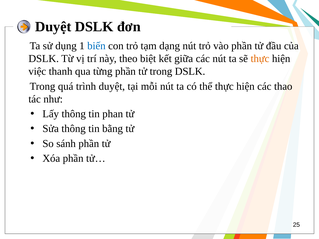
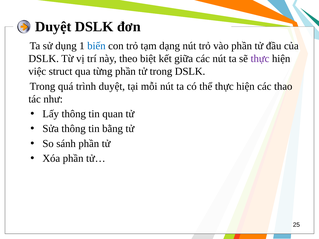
thực colour: orange -> purple (260, 59)
thanh: thanh -> struct (61, 71)
phan: phan -> quan (113, 114)
